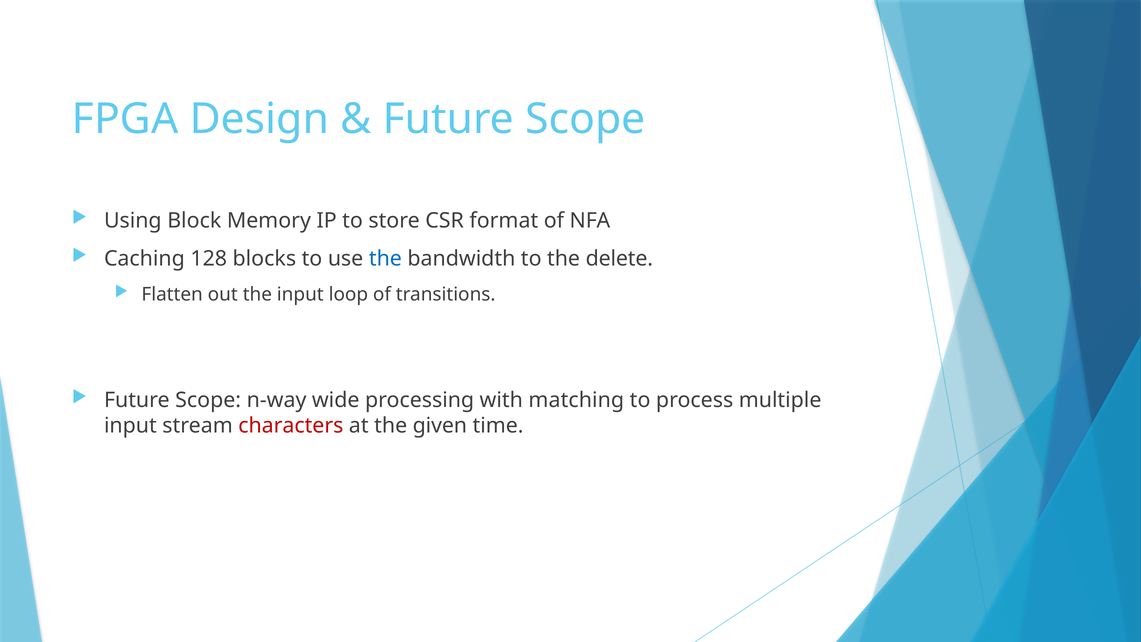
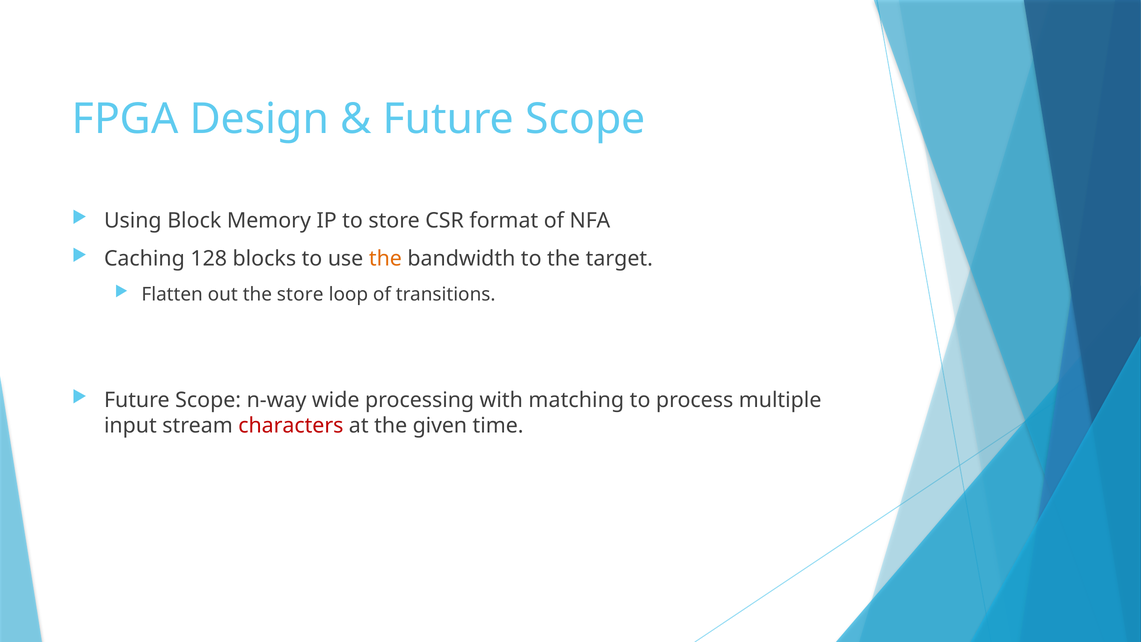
the colour: blue -> orange (385, 258)
delete: delete -> target (619, 258)
the input: input -> store (300, 294)
